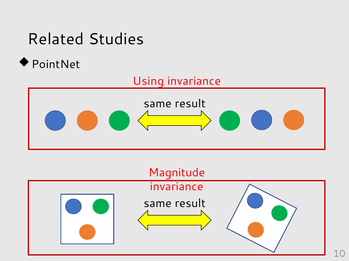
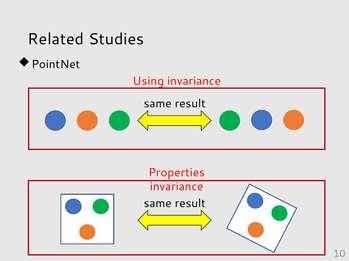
Magnitude: Magnitude -> Properties (177, 173)
